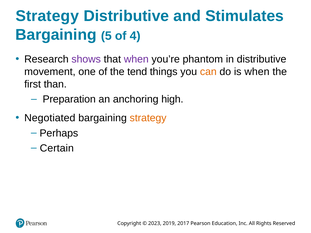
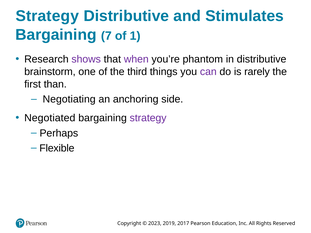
5: 5 -> 7 (106, 36)
4: 4 -> 1 (135, 36)
movement: movement -> brainstorm (50, 72)
tend: tend -> third (137, 72)
can colour: orange -> purple (208, 72)
is when: when -> rarely (257, 72)
Preparation: Preparation -> Negotiating (69, 99)
high: high -> side (172, 99)
strategy colour: orange -> purple (148, 118)
Certain: Certain -> Flexible (57, 148)
